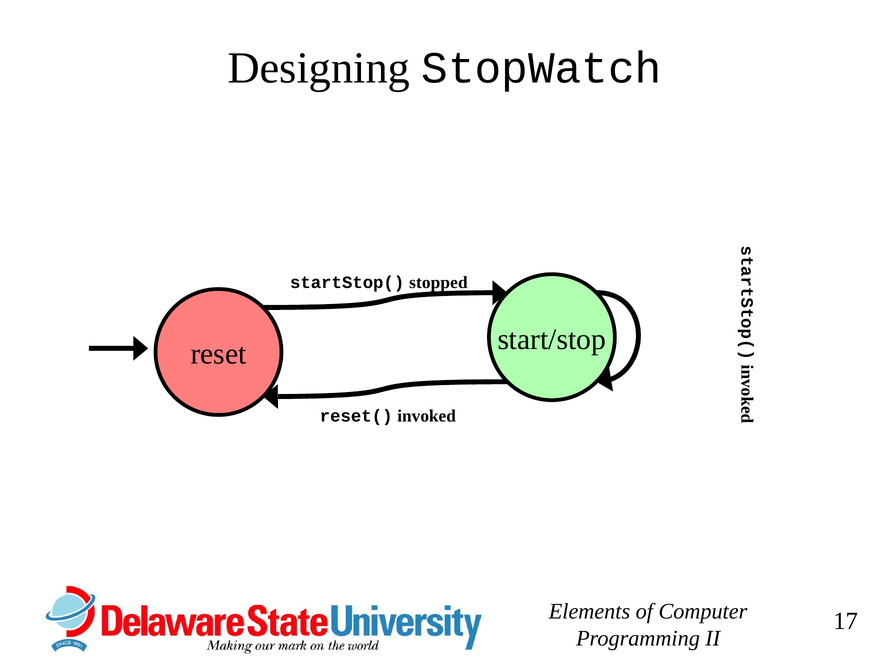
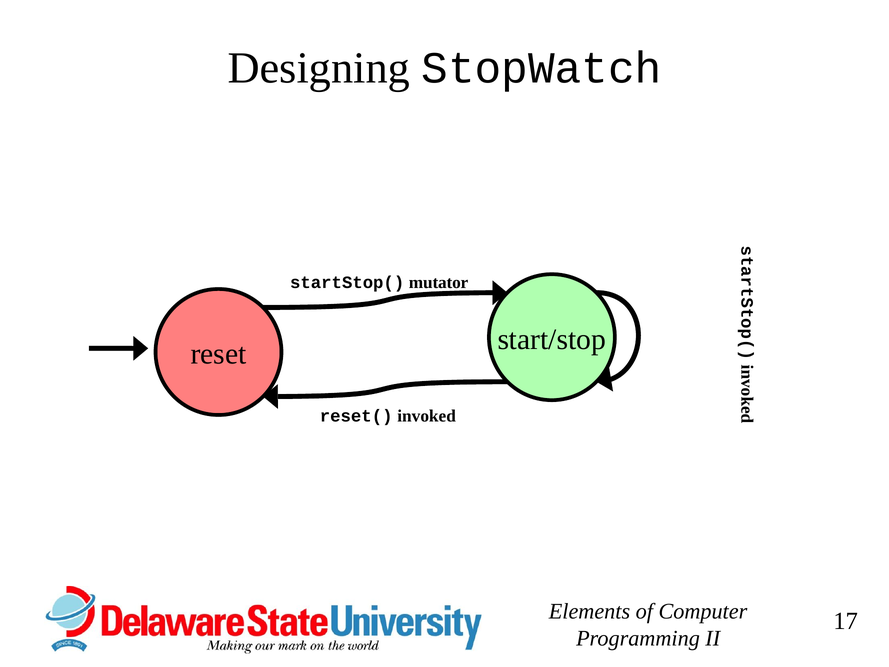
stopped: stopped -> mutator (439, 283)
